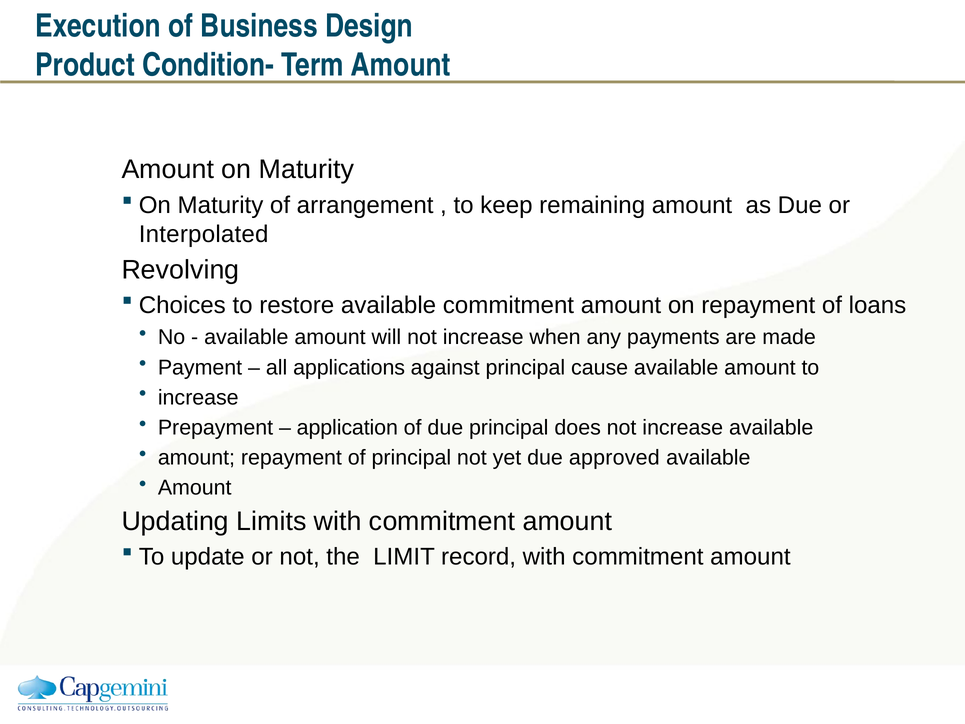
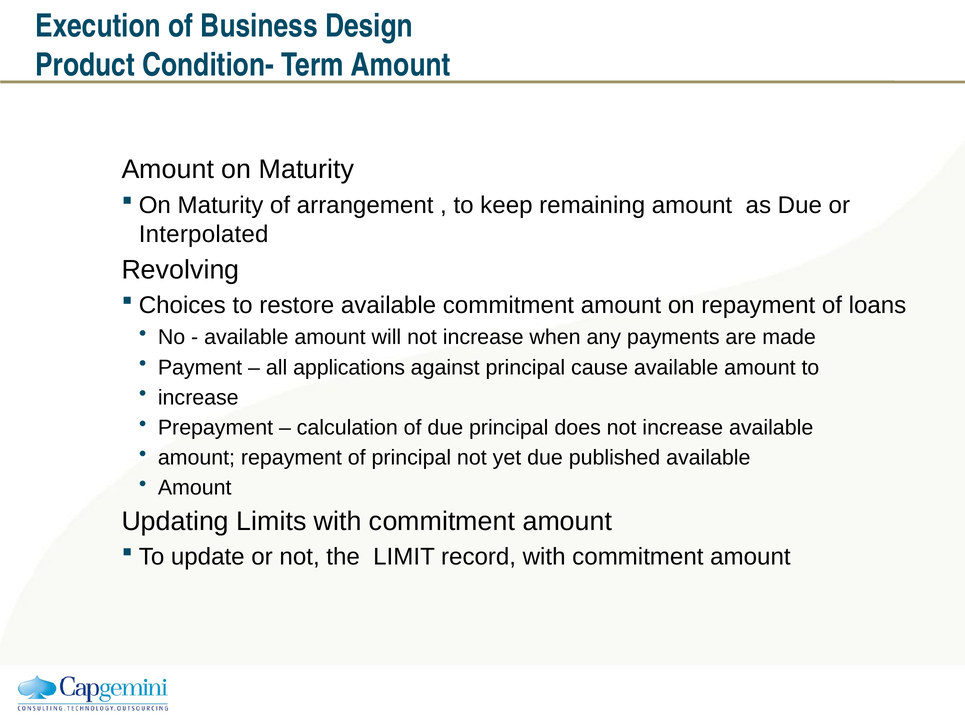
application: application -> calculation (347, 427)
approved: approved -> published (614, 457)
